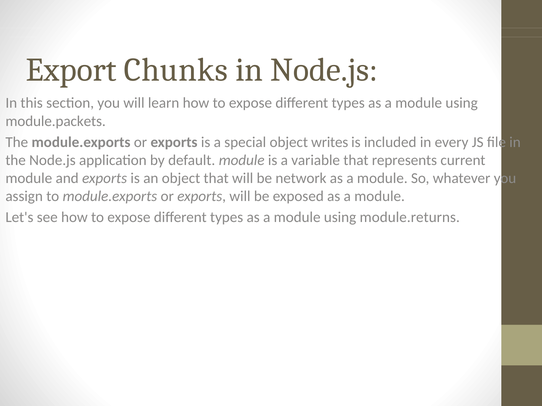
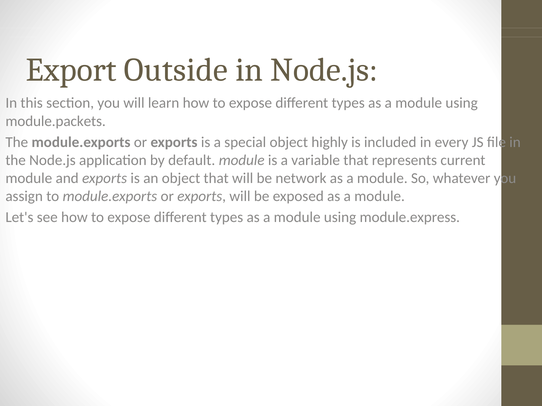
Chunks: Chunks -> Outside (176, 70)
writes: writes -> highly (330, 142)
module.returns: module.returns -> module.express (410, 218)
